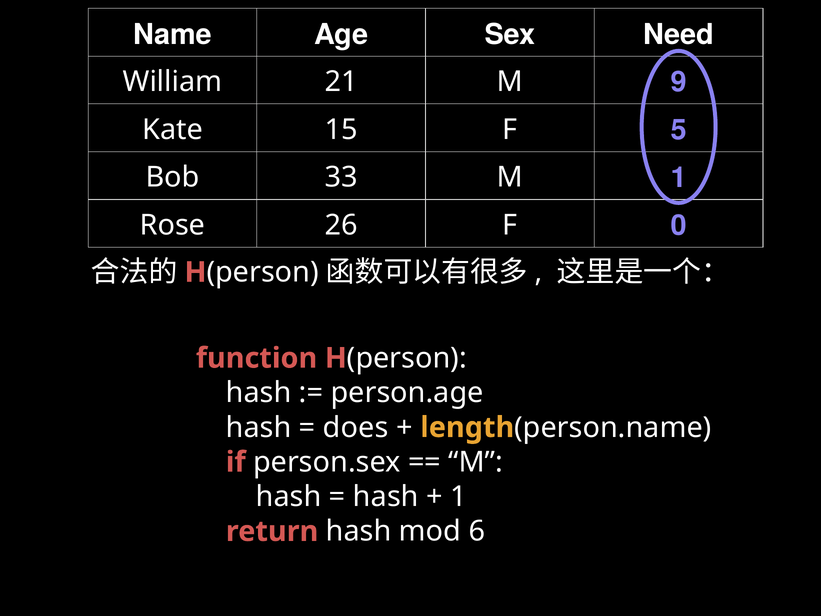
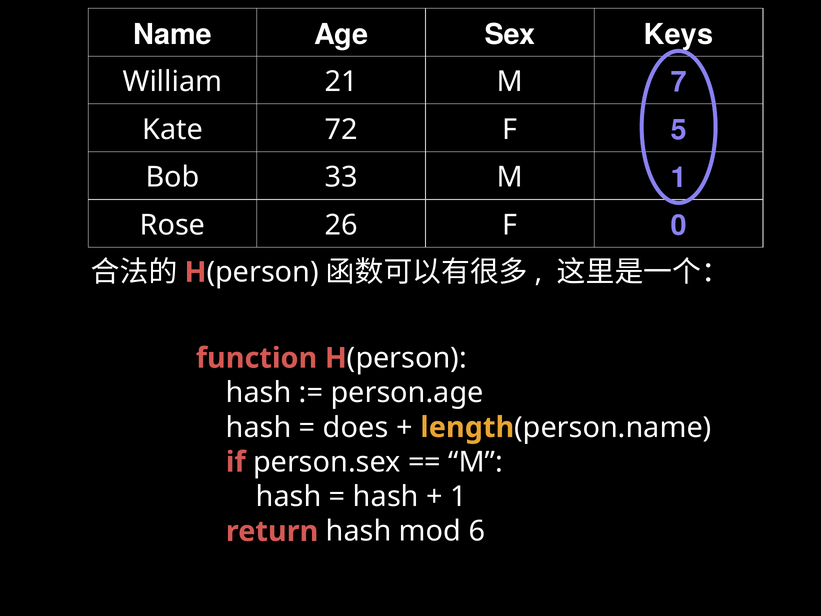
Need: Need -> Keys (678, 34)
9: 9 -> 7 (679, 82)
15: 15 -> 72 (341, 129)
